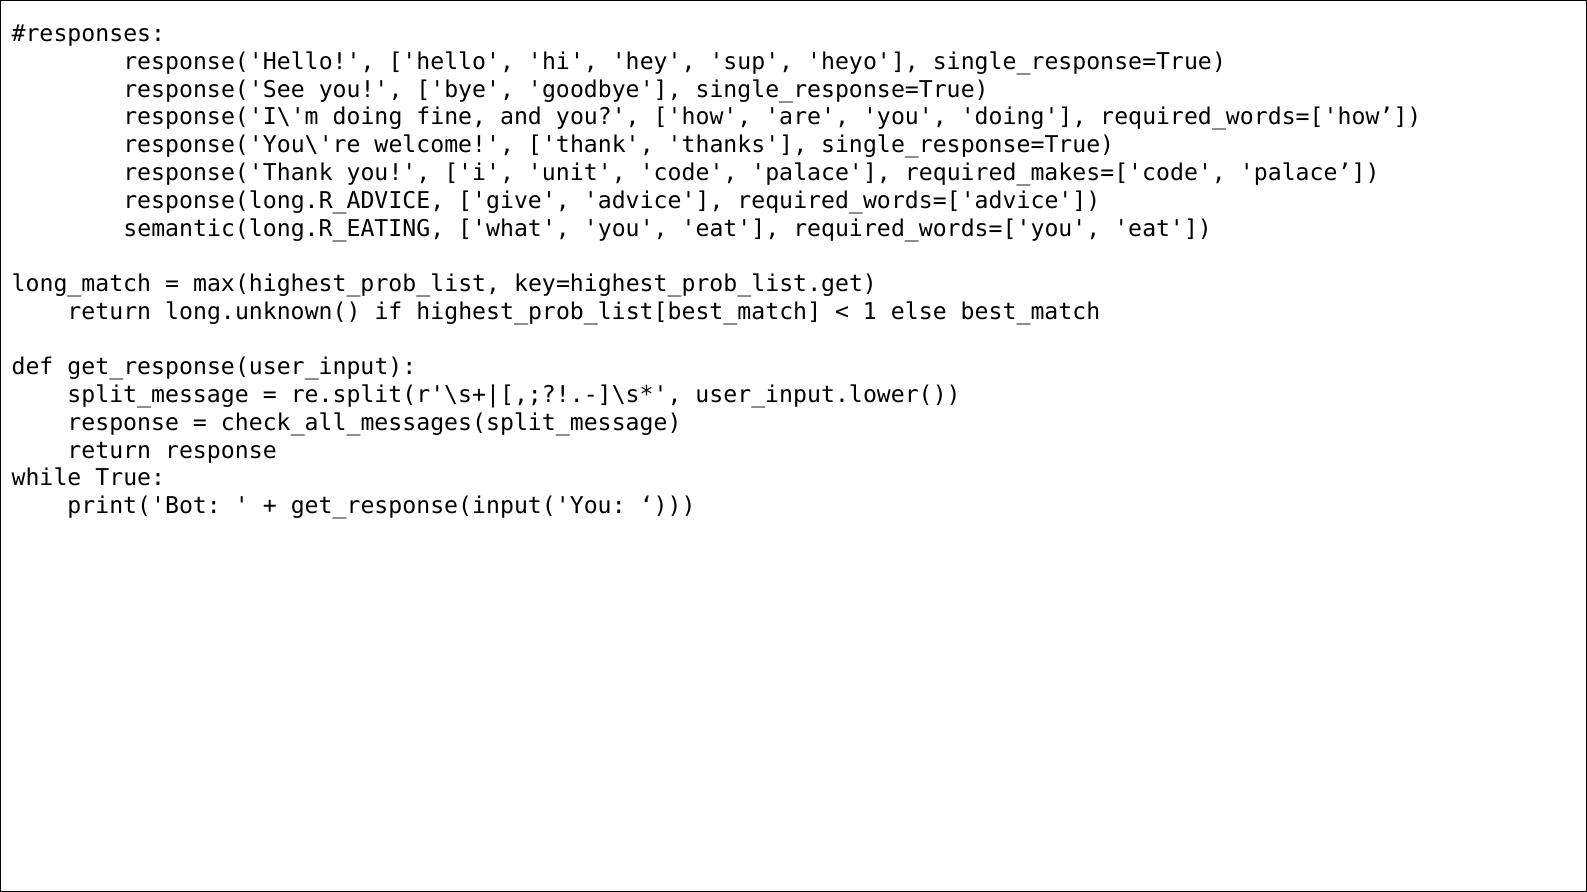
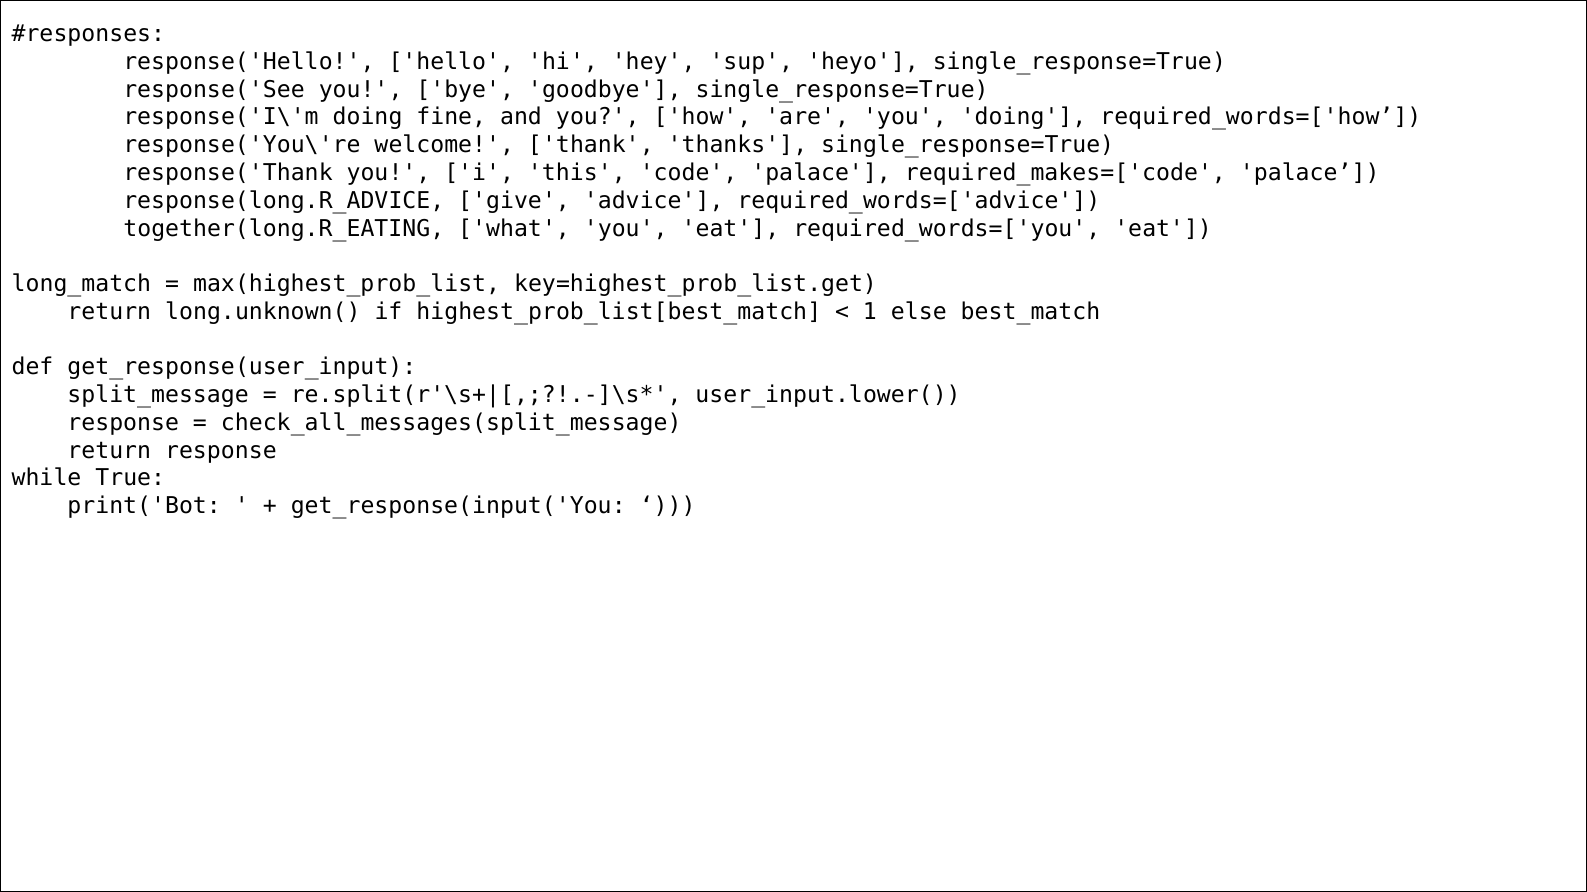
unit: unit -> this (577, 173)
semantic(long.R_EATING: semantic(long.R_EATING -> together(long.R_EATING (284, 229)
